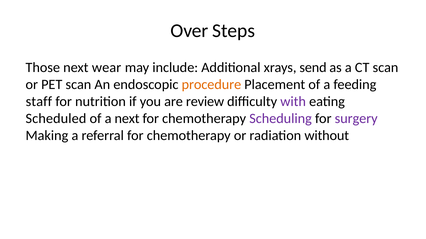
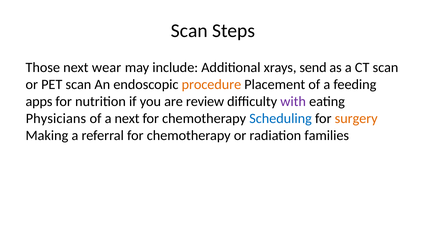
Over: Over -> Scan (189, 31)
staff: staff -> apps (39, 102)
Scheduled: Scheduled -> Physicians (56, 119)
Scheduling colour: purple -> blue (281, 119)
surgery colour: purple -> orange (356, 119)
without: without -> families (327, 136)
